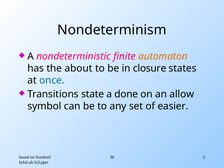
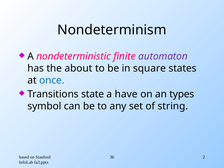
automaton colour: orange -> purple (163, 56)
closure: closure -> square (149, 68)
done: done -> have (126, 94)
allow: allow -> types (182, 94)
easier: easier -> string (173, 106)
